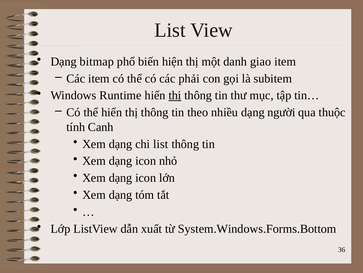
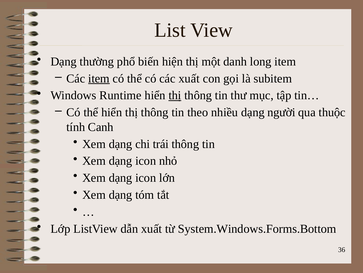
bitmap: bitmap -> thường (97, 61)
giao: giao -> long (261, 61)
item underline: none -> present (99, 78)
các phải: phải -> xuất (189, 78)
chi list: list -> trái (161, 144)
